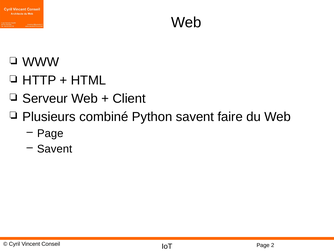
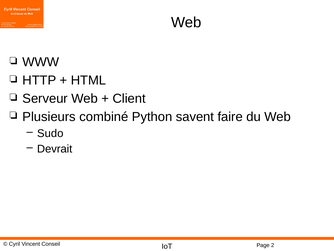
Page: Page -> Sudo (50, 133)
Savent: Savent -> Devrait (55, 149)
